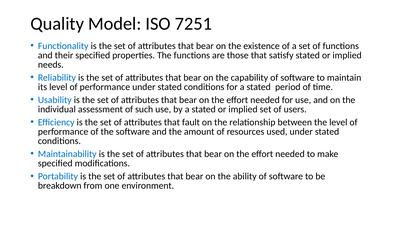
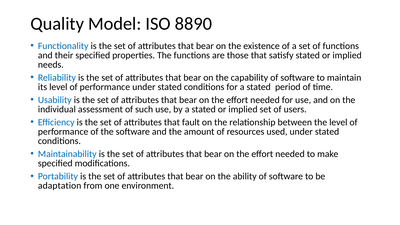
7251: 7251 -> 8890 (193, 24)
breakdown: breakdown -> adaptation (60, 186)
